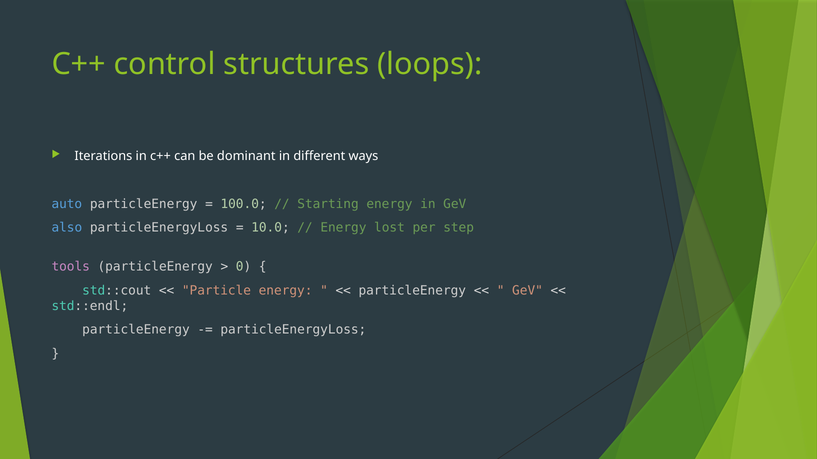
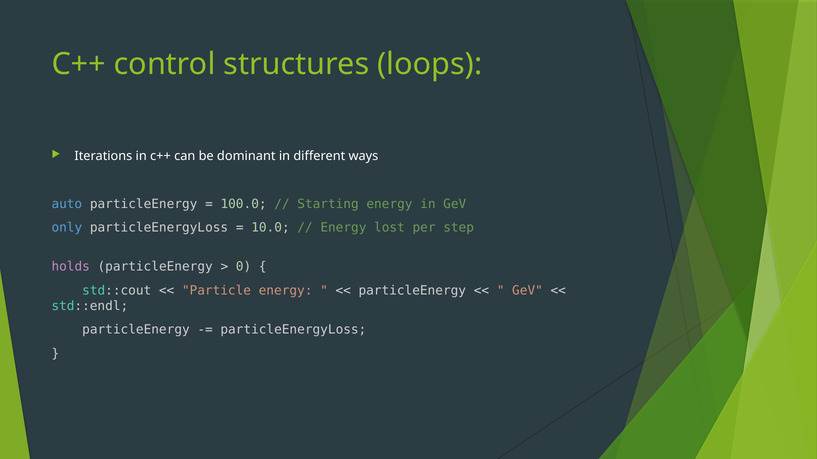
also: also -> only (67, 228)
tools: tools -> holds (71, 267)
